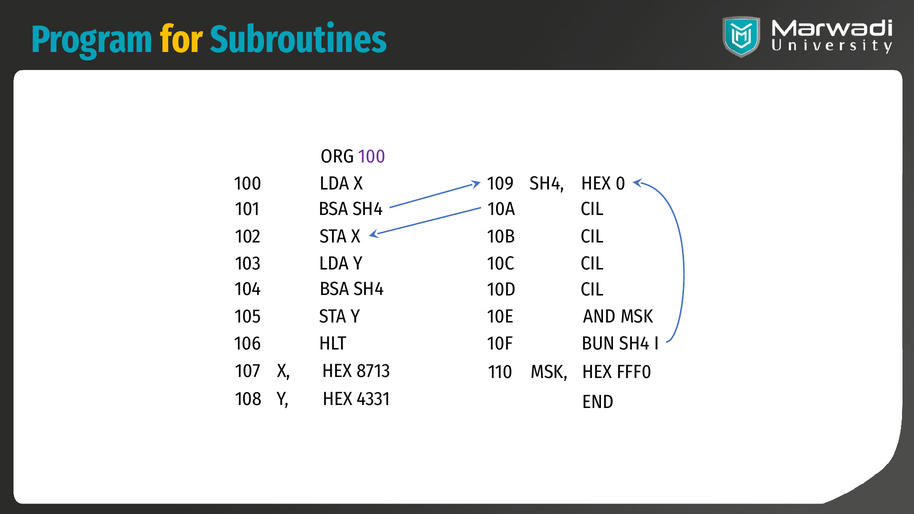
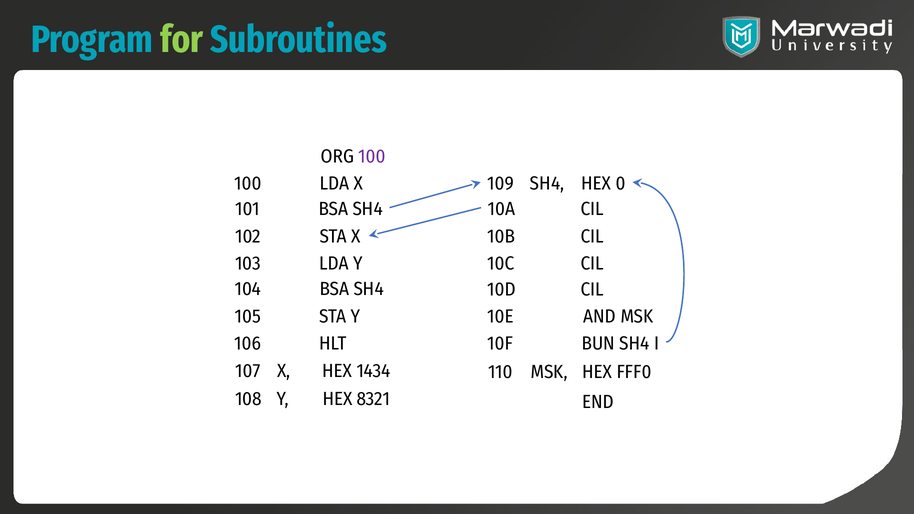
for colour: yellow -> light green (182, 40)
8713: 8713 -> 1434 (373, 371)
4331: 4331 -> 8321 (373, 399)
